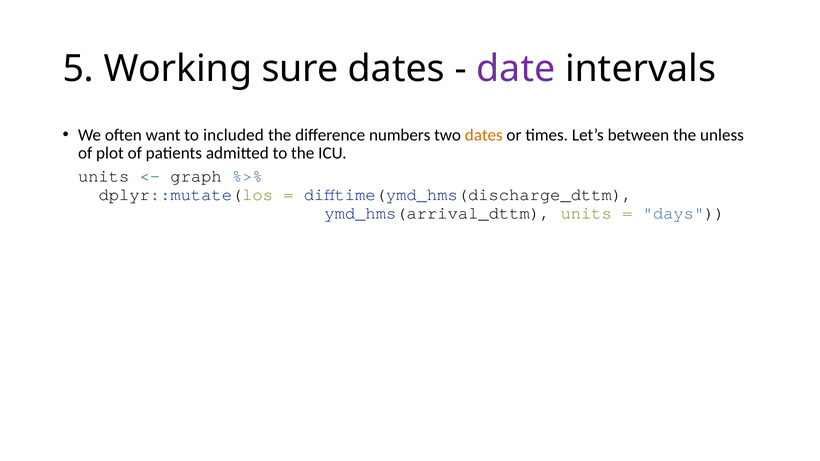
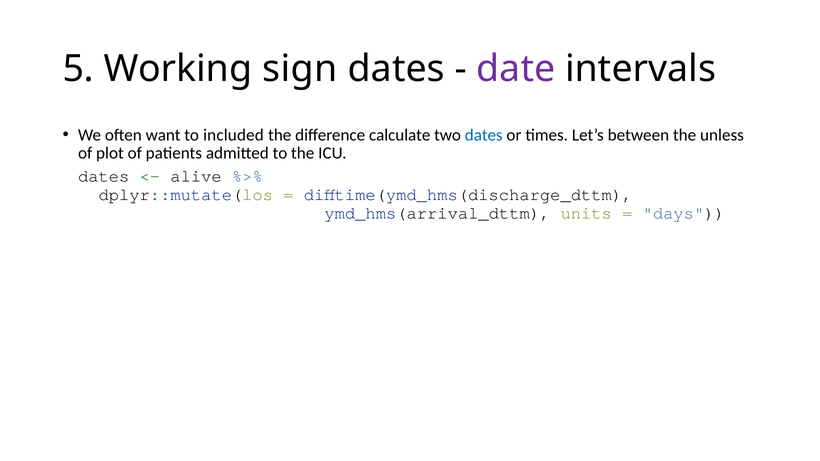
sure: sure -> sign (300, 69)
numbers: numbers -> calculate (400, 135)
dates colour: orange -> blue (484, 135)
units: units -> dates (104, 176)
graph: graph -> alive (196, 176)
